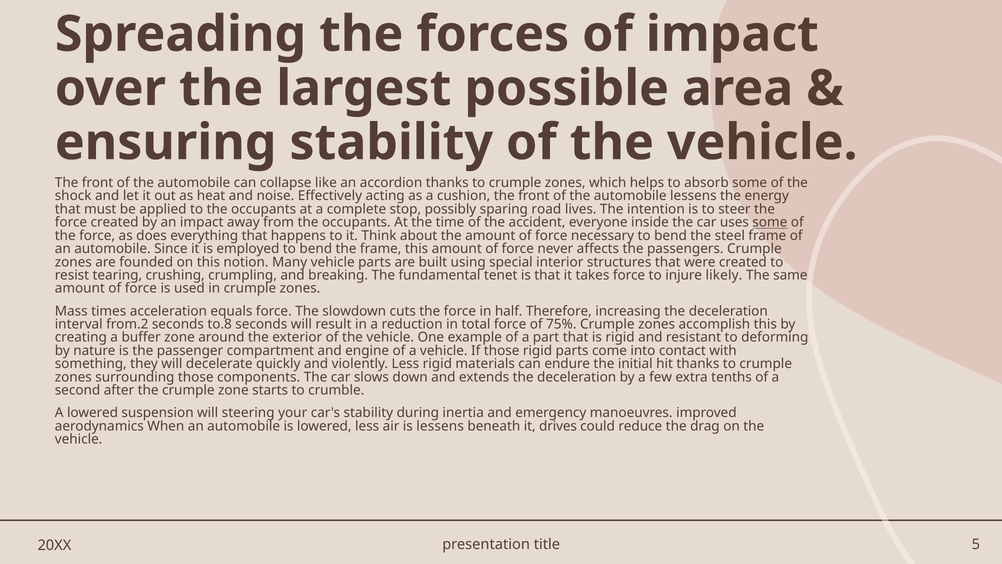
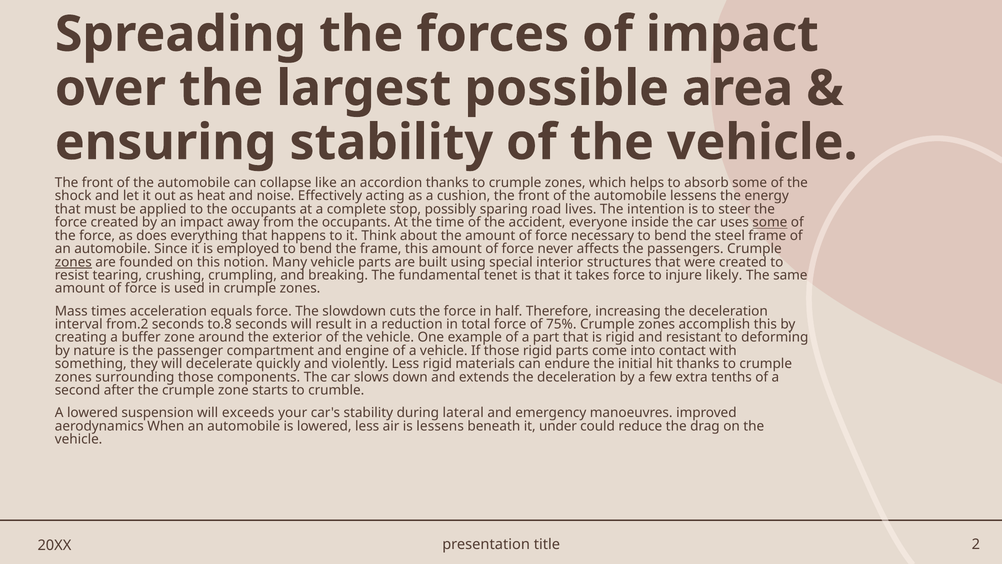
zones underline: none -> present (73, 262)
steering: steering -> exceeds (248, 413)
inertia: inertia -> lateral (463, 413)
drives: drives -> under (558, 426)
5: 5 -> 2 (976, 544)
